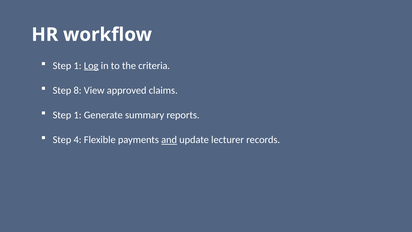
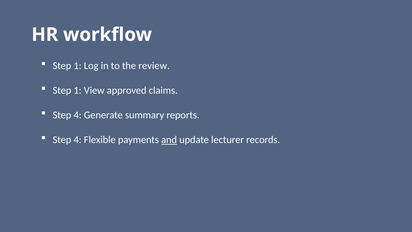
Log underline: present -> none (91, 66)
criteria: criteria -> review (154, 66)
8: 8 -> 1 (78, 90)
1: 1 -> 4 (78, 115)
